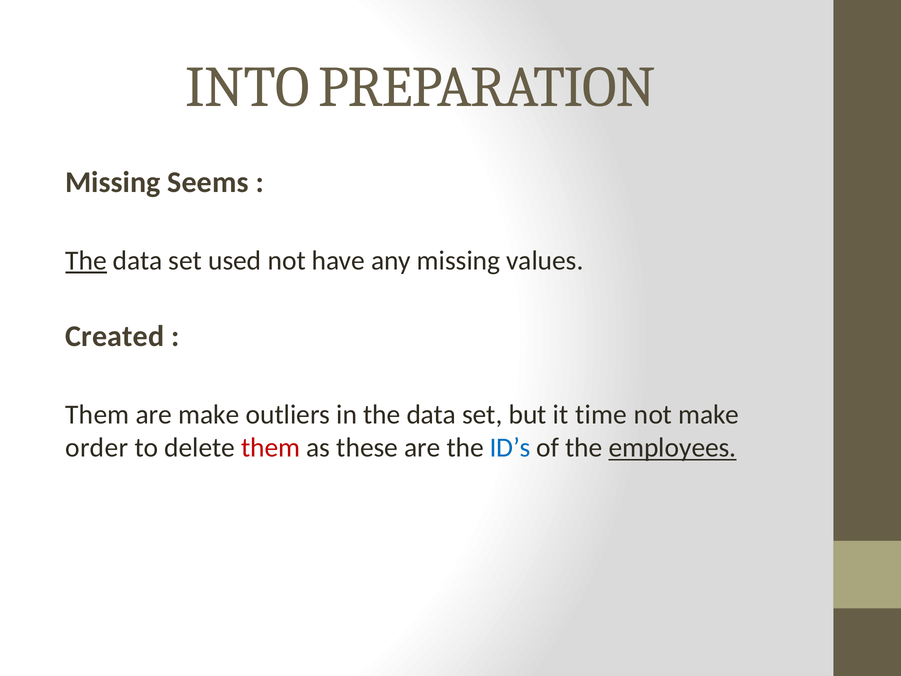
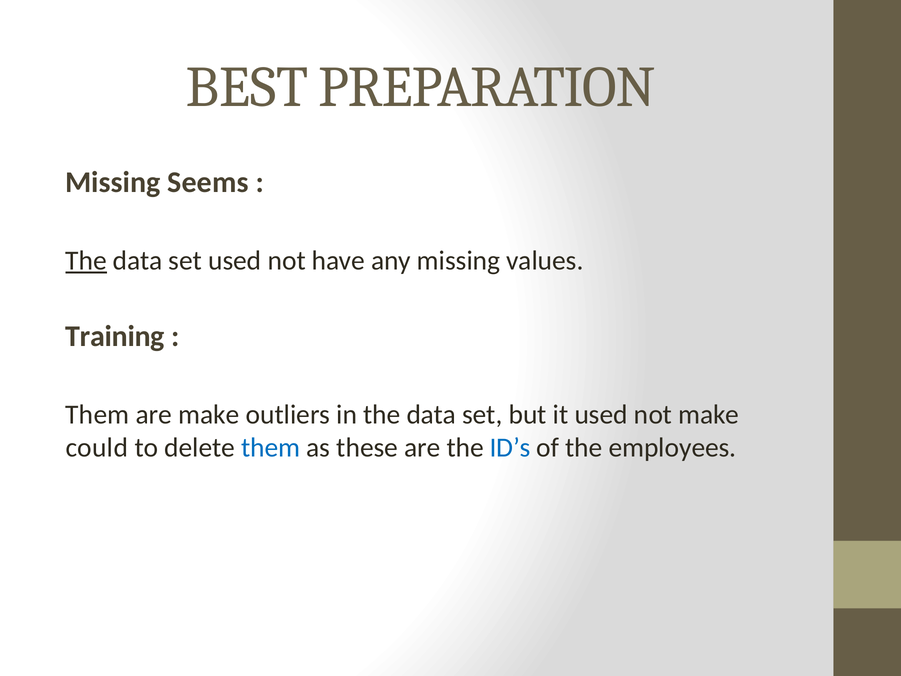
INTO: INTO -> BEST (247, 87)
Created: Created -> Training (115, 336)
it time: time -> used (601, 415)
order: order -> could (97, 448)
them colour: red -> blue (271, 448)
employees underline: present -> none (673, 448)
